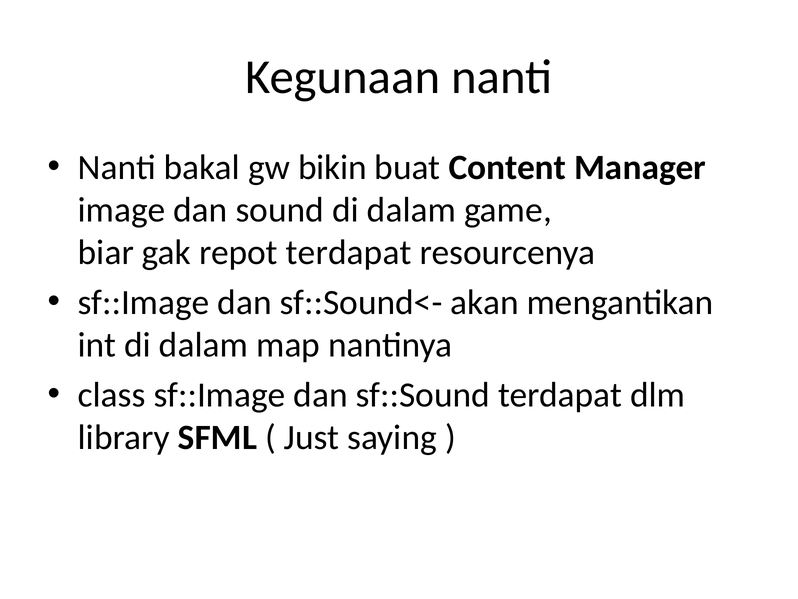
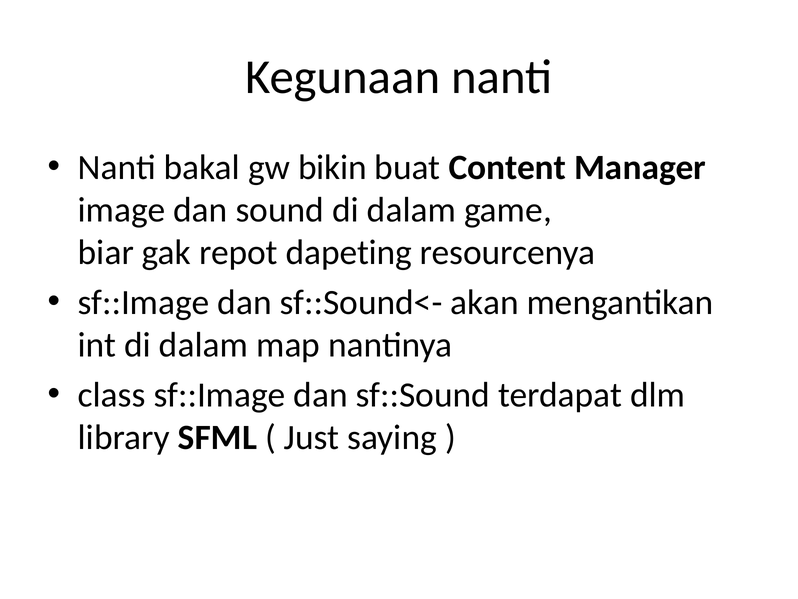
repot terdapat: terdapat -> dapeting (349, 253)
